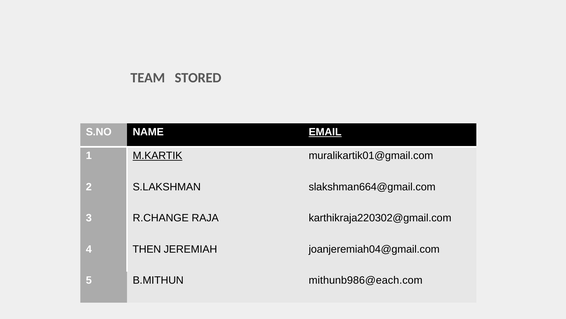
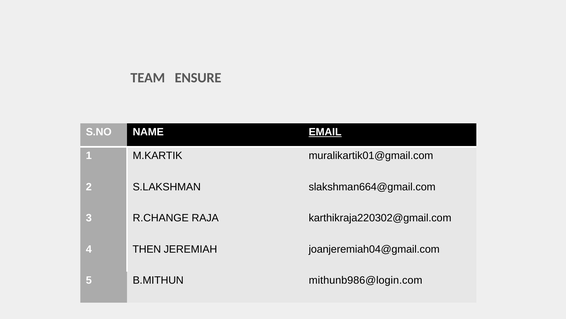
STORED: STORED -> ENSURE (198, 78)
M.KARTIK underline: present -> none (158, 155)
mithunb986@each.com: mithunb986@each.com -> mithunb986@login.com (366, 280)
